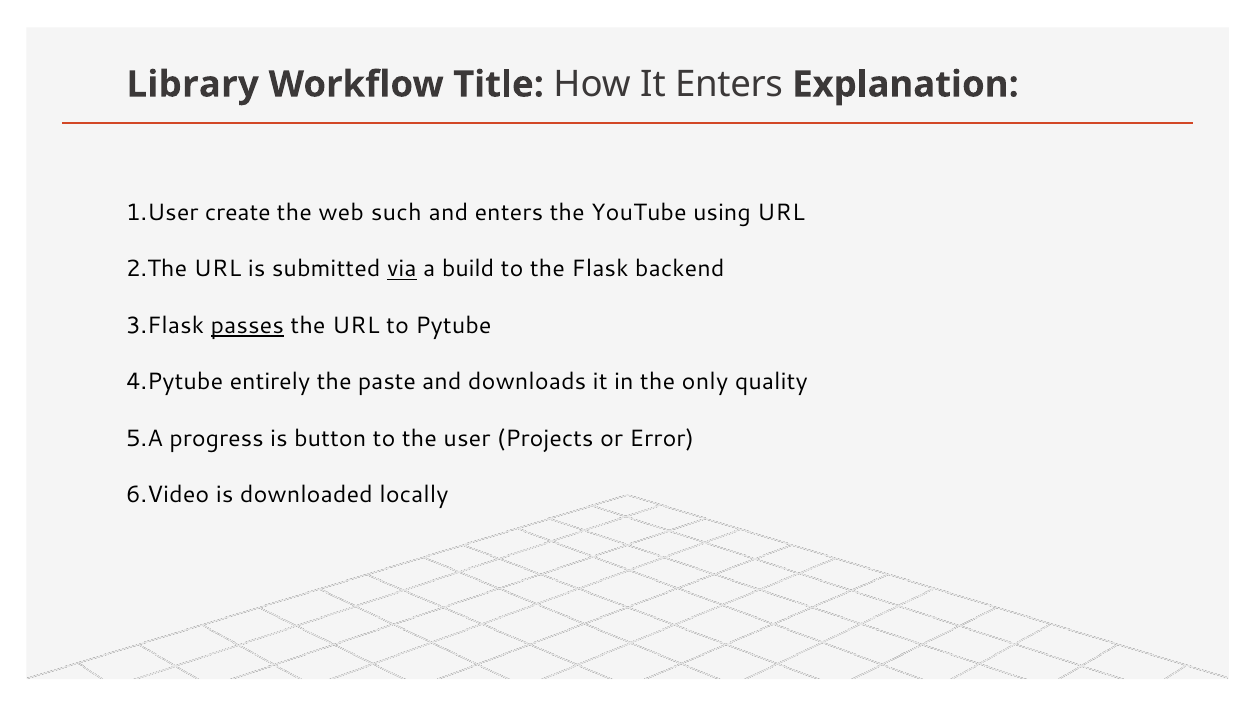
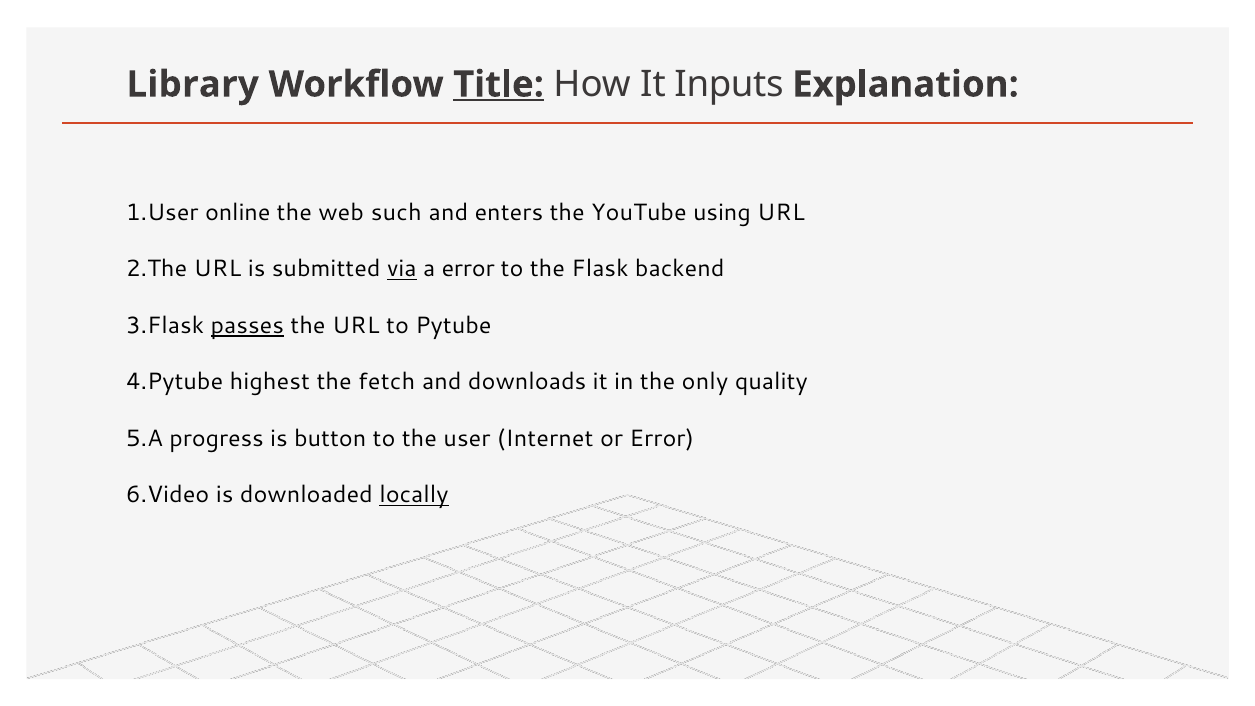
Title underline: none -> present (499, 84)
It Enters: Enters -> Inputs (729, 84)
create: create -> online (238, 213)
a build: build -> error (468, 269)
entirely: entirely -> highest (270, 382)
paste: paste -> fetch (387, 382)
Projects: Projects -> Internet (545, 439)
locally underline: none -> present (414, 495)
